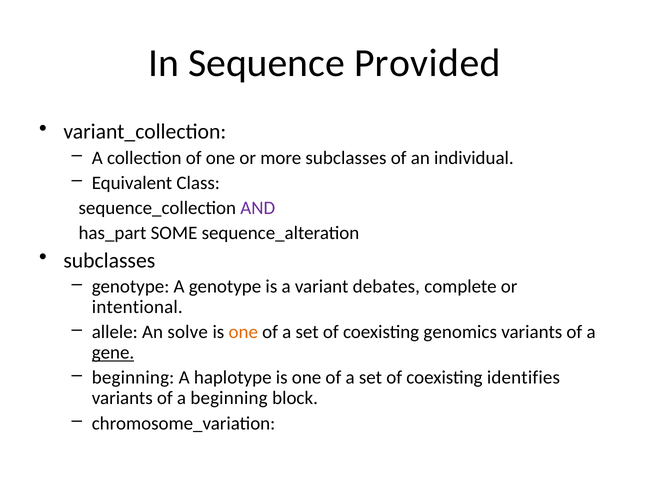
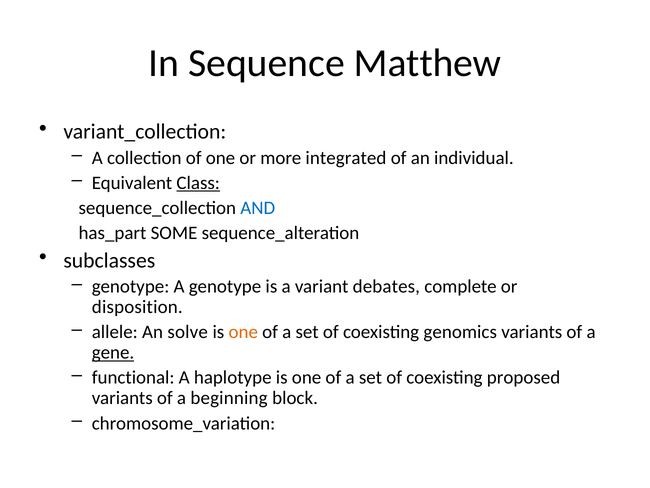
Provided: Provided -> Matthew (428, 63)
more subclasses: subclasses -> integrated (346, 158)
Class underline: none -> present (198, 183)
AND colour: purple -> blue (258, 208)
intentional: intentional -> disposition (137, 307)
beginning: beginning -> functional (133, 377)
identifies: identifies -> proposed (524, 377)
